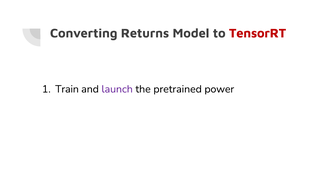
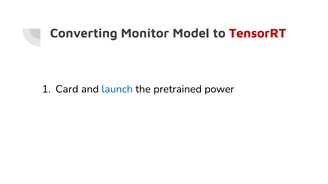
Returns: Returns -> Monitor (145, 33)
Train: Train -> Card (67, 89)
launch colour: purple -> blue (117, 89)
